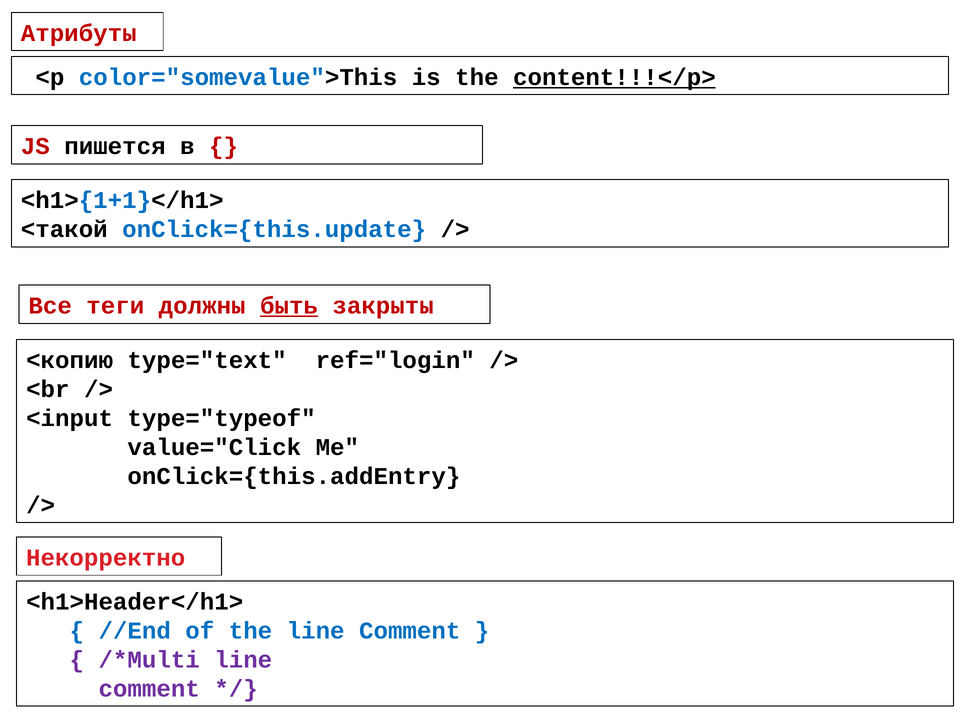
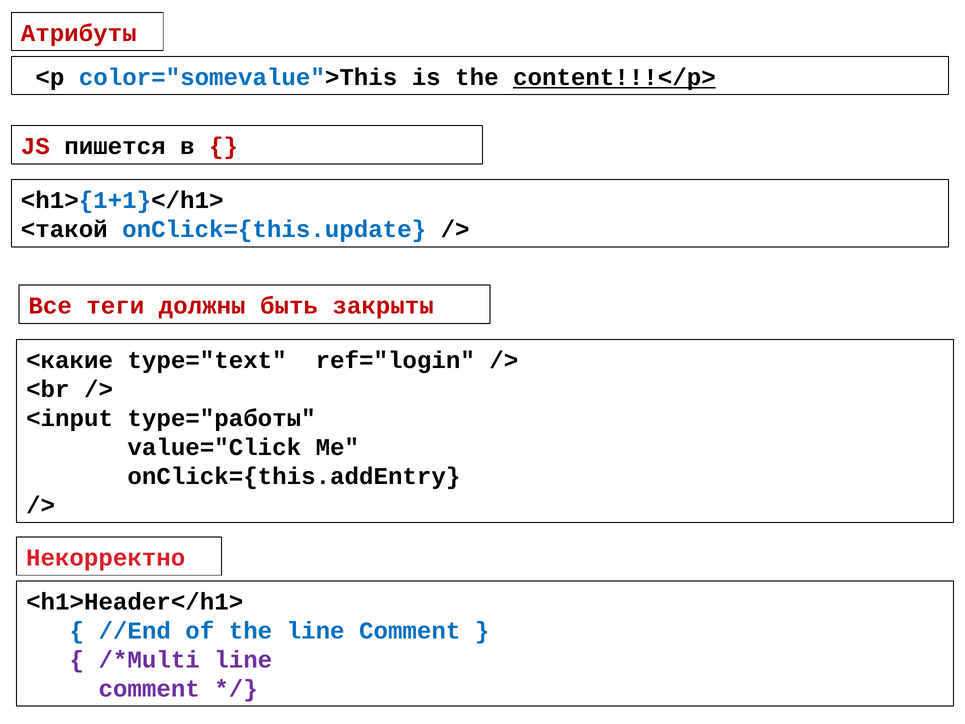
быть underline: present -> none (289, 306)
<копию: <копию -> <какие (70, 360)
type="typeof: type="typeof -> type="работы (222, 418)
